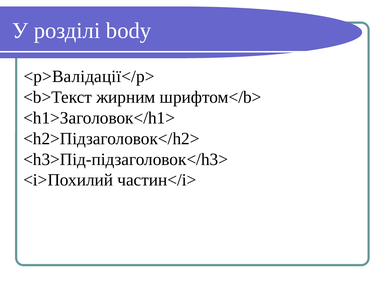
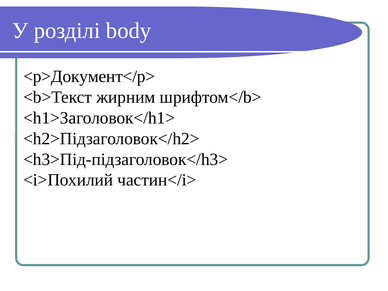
<p>Валідації</p>: <p>Валідації</p> -> <p>Документ</p> (89, 77)
